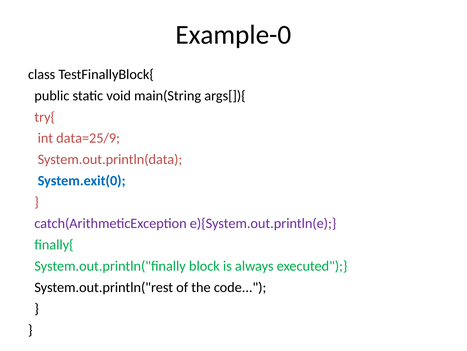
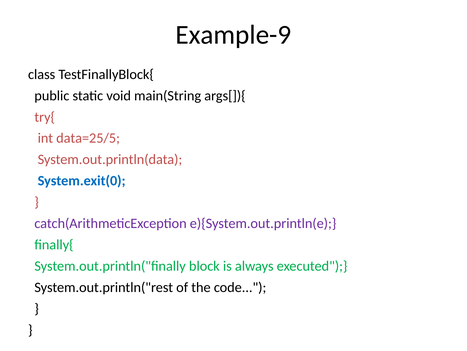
Example-0: Example-0 -> Example-9 (233, 35)
data=25/9: data=25/9 -> data=25/5 (88, 138)
